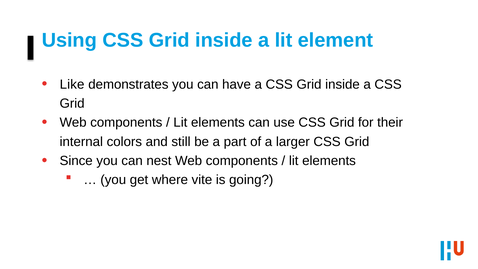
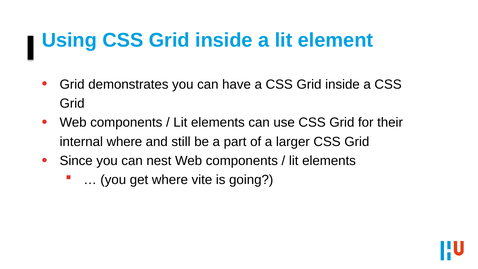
Like: Like -> Grid (72, 84)
internal colors: colors -> where (124, 142)
